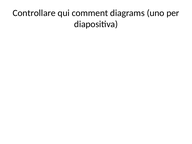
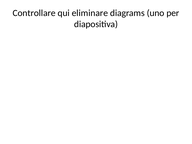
comment: comment -> eliminare (90, 13)
